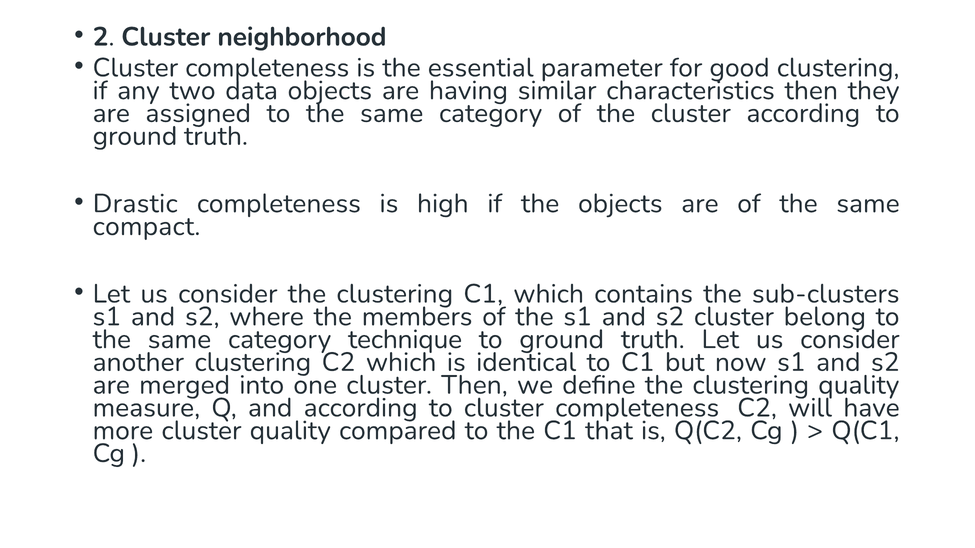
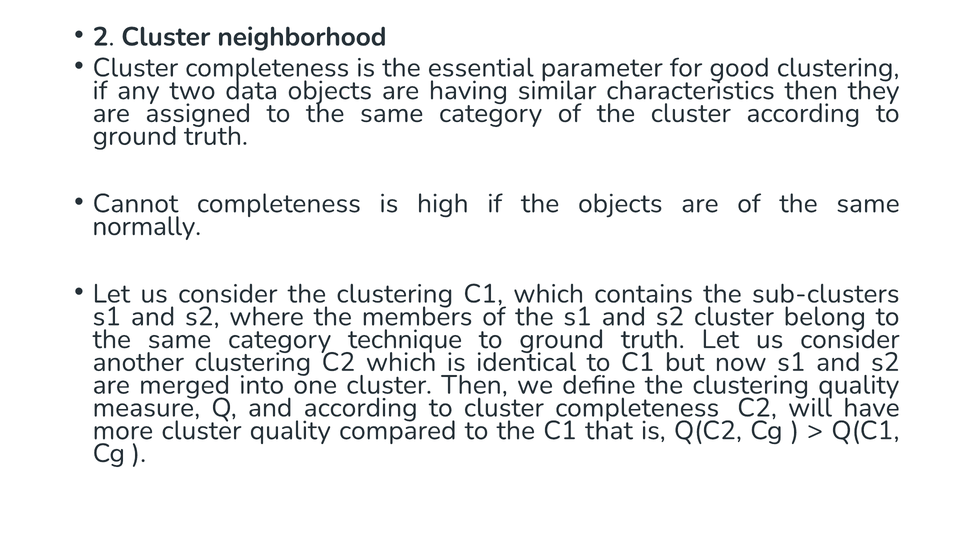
Drastic: Drastic -> Cannot (135, 204)
compact: compact -> normally (147, 226)
